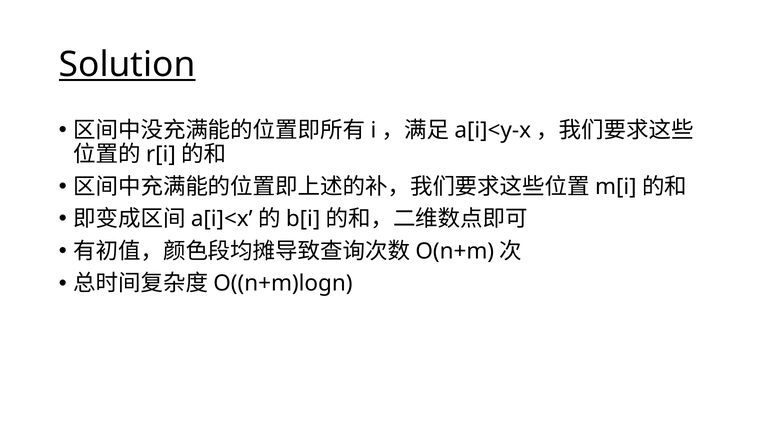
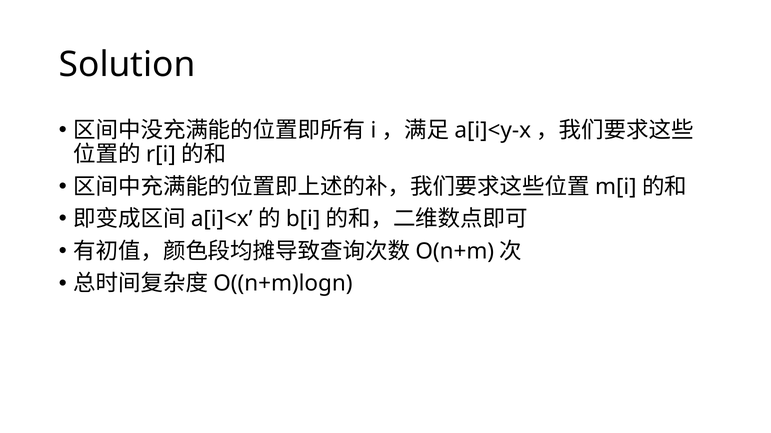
Solution underline: present -> none (127, 65)
